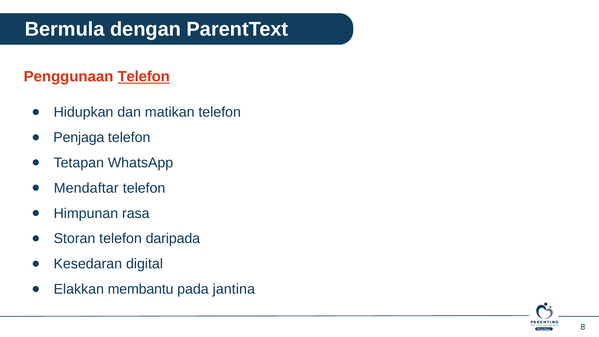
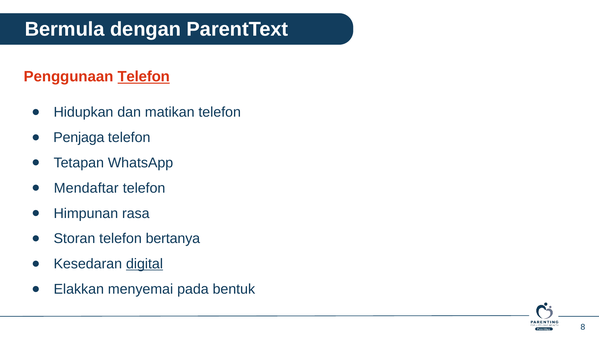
daripada: daripada -> bertanya (173, 239)
digital underline: none -> present (145, 264)
membantu: membantu -> menyemai (141, 289)
jantina: jantina -> bentuk (234, 289)
